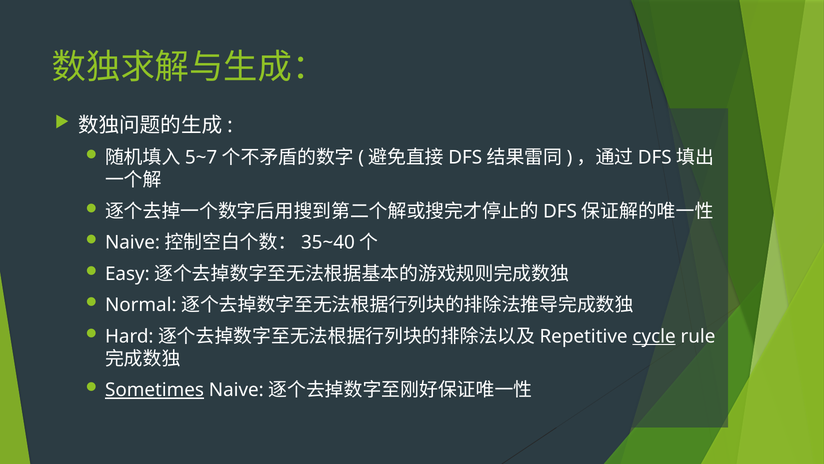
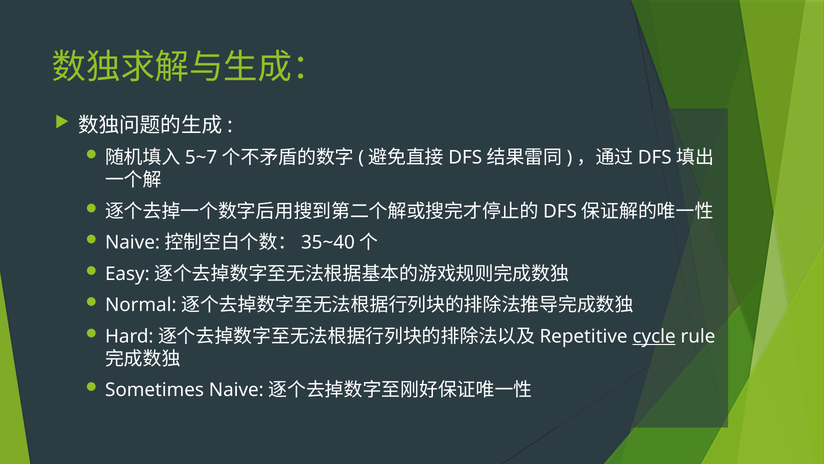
Sometimes underline: present -> none (155, 390)
